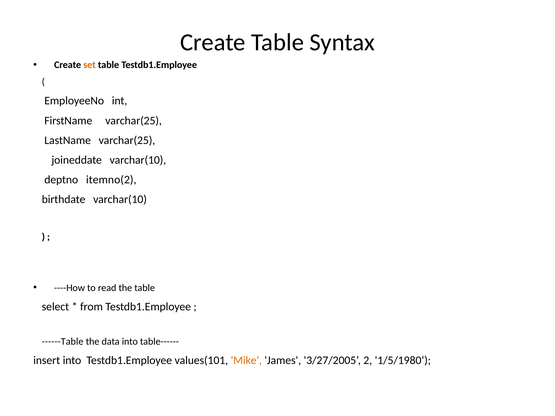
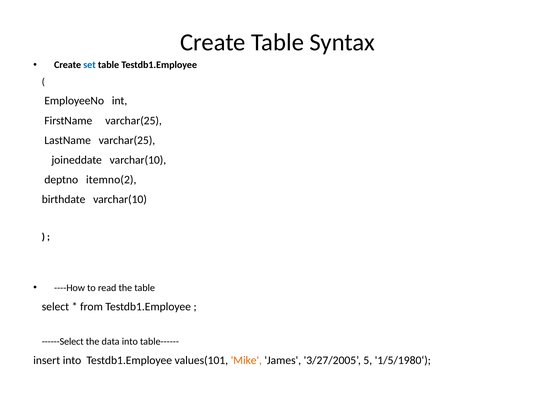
set colour: orange -> blue (89, 65)
------Table: ------Table -> ------Select (63, 342)
2: 2 -> 5 (368, 361)
